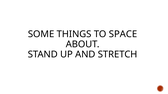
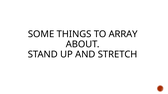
SPACE: SPACE -> ARRAY (123, 34)
